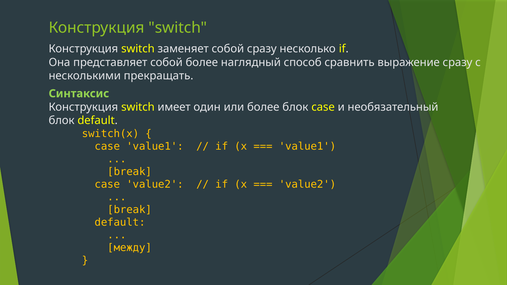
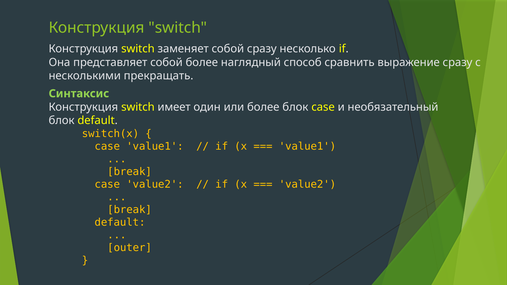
между: между -> outer (130, 248)
